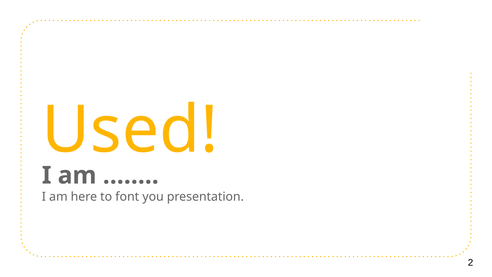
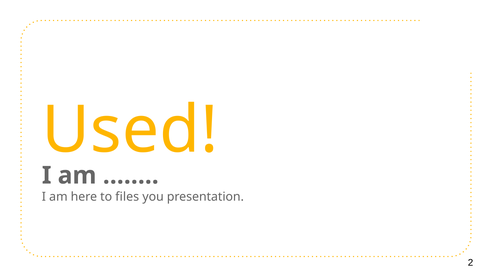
font: font -> files (127, 197)
